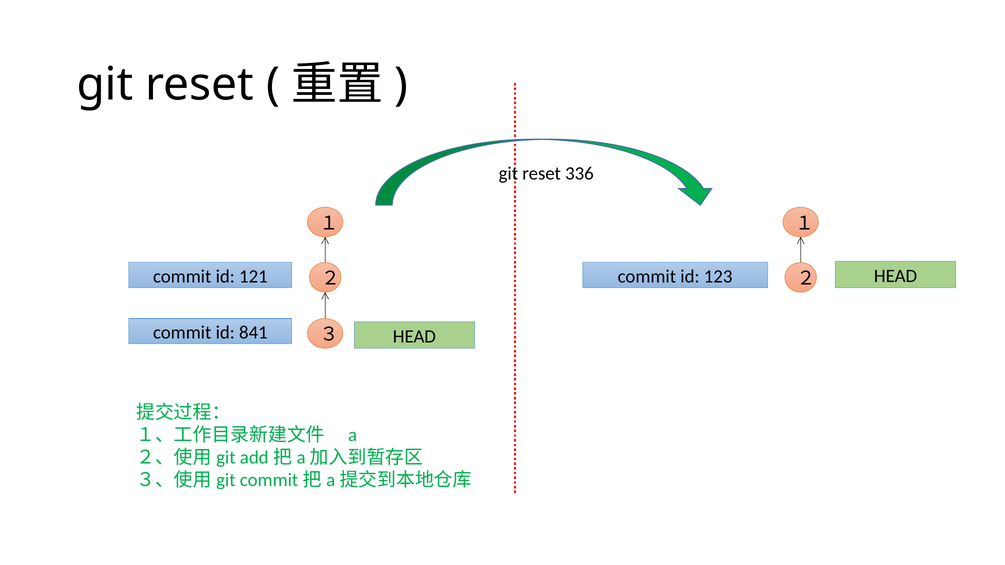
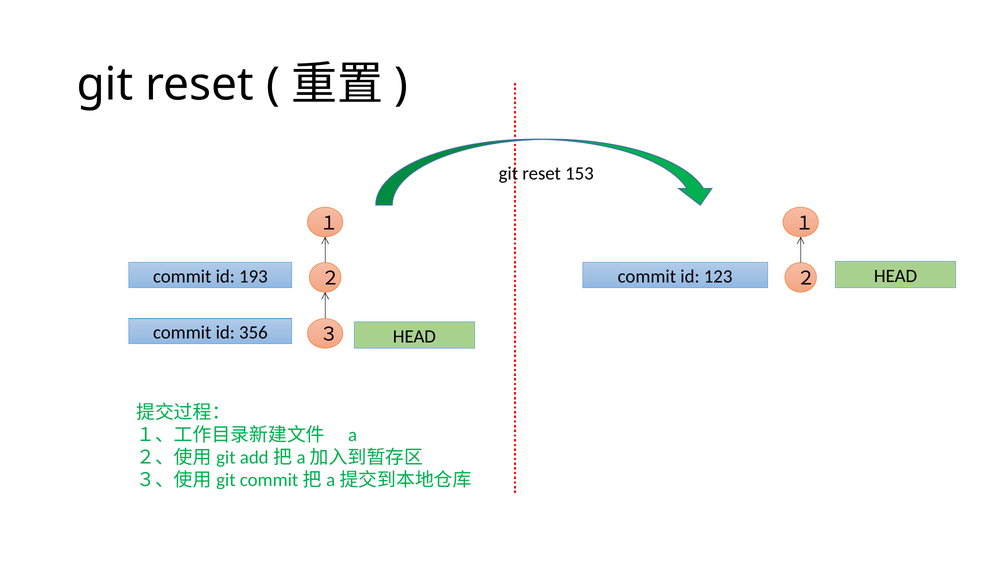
336: 336 -> 153 (579, 174)
121: 121 -> 193 (253, 277)
841: 841 -> 356 (253, 333)
